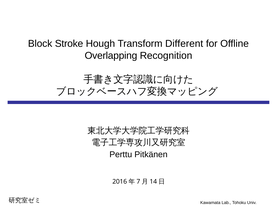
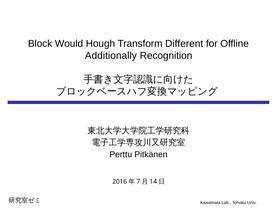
Stroke: Stroke -> Would (69, 44)
Overlapping: Overlapping -> Additionally (111, 56)
